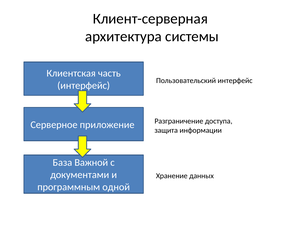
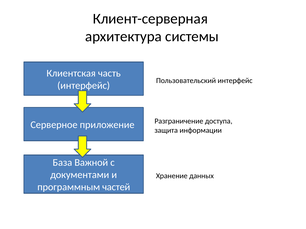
одной: одной -> частей (116, 187)
